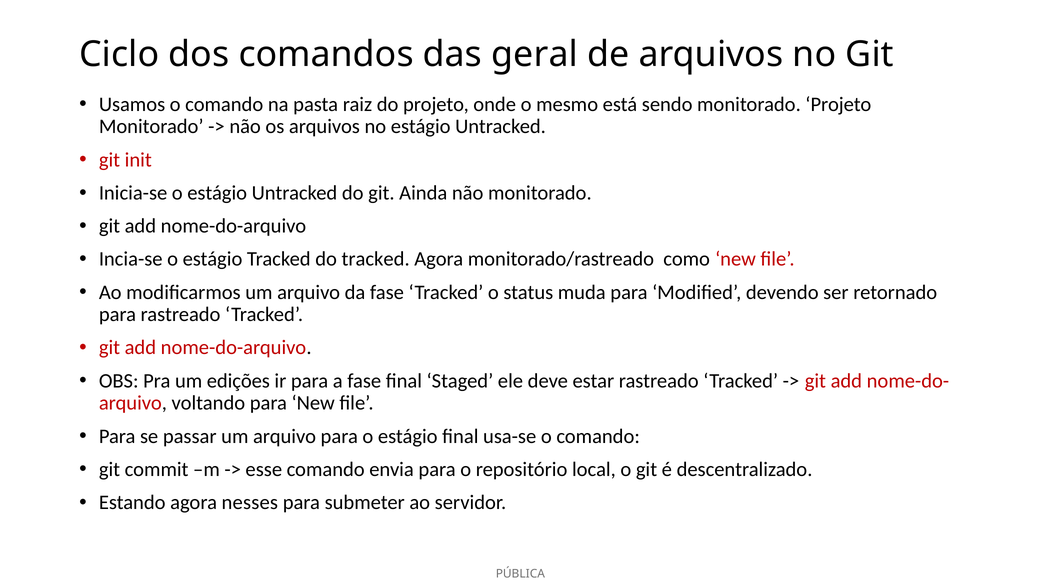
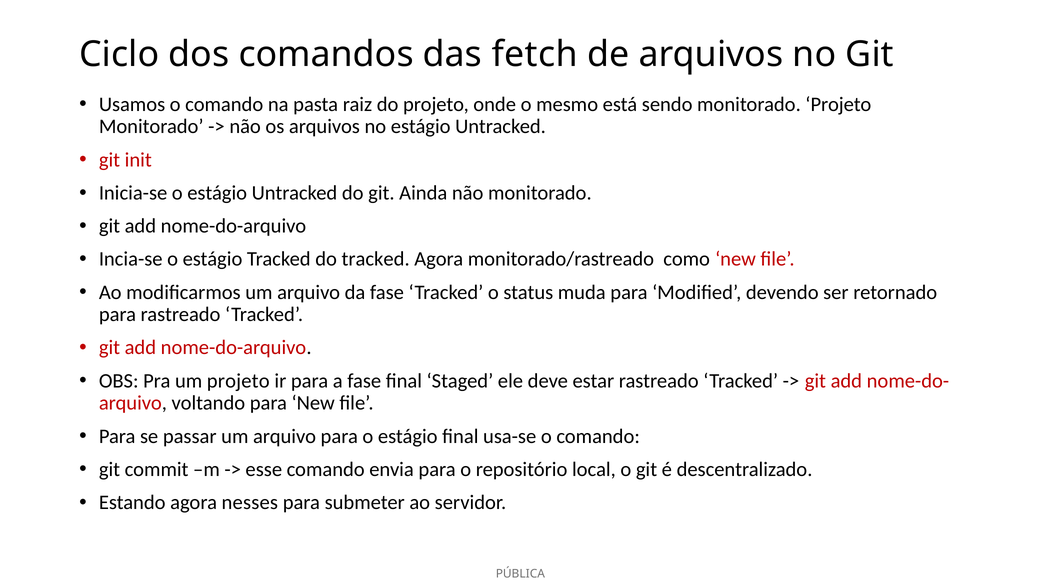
geral: geral -> fetch (535, 54)
um edições: edições -> projeto (238, 381)
